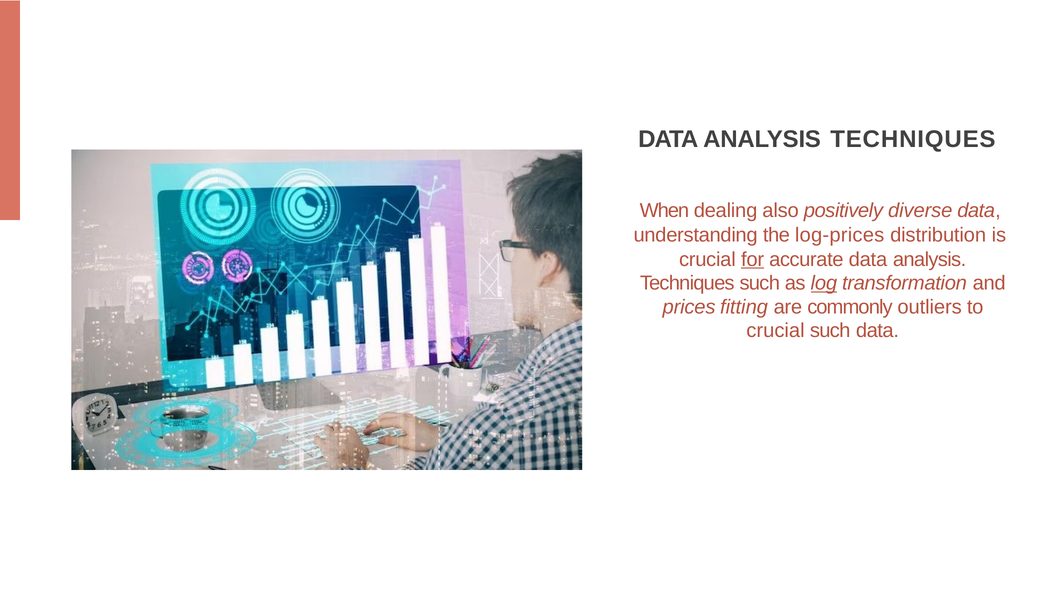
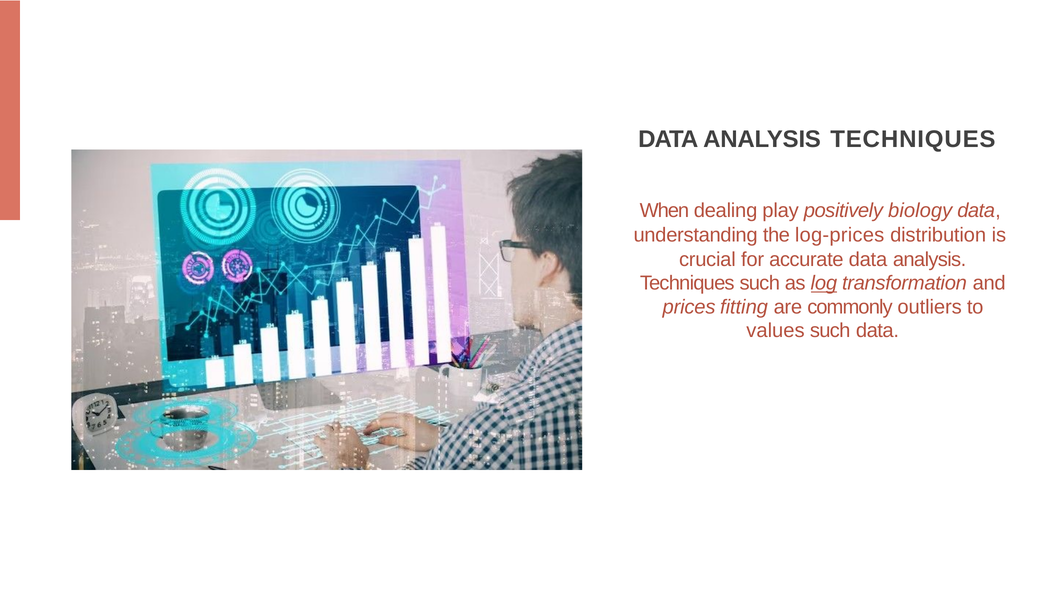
also: also -> play (781, 211)
diverse: diverse -> biology (920, 211)
for underline: present -> none (753, 260)
crucial: crucial -> values (776, 331)
